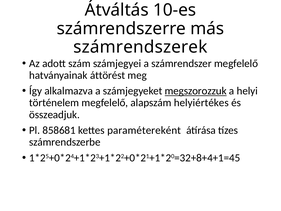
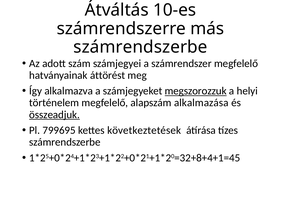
számrendszerek: számrendszerek -> számrendszerbe (140, 47)
helyiértékes: helyiértékes -> alkalmazása (201, 103)
összeadjuk underline: none -> present (54, 114)
858681: 858681 -> 799695 (59, 130)
paramétereként: paramétereként -> következtetések (144, 130)
